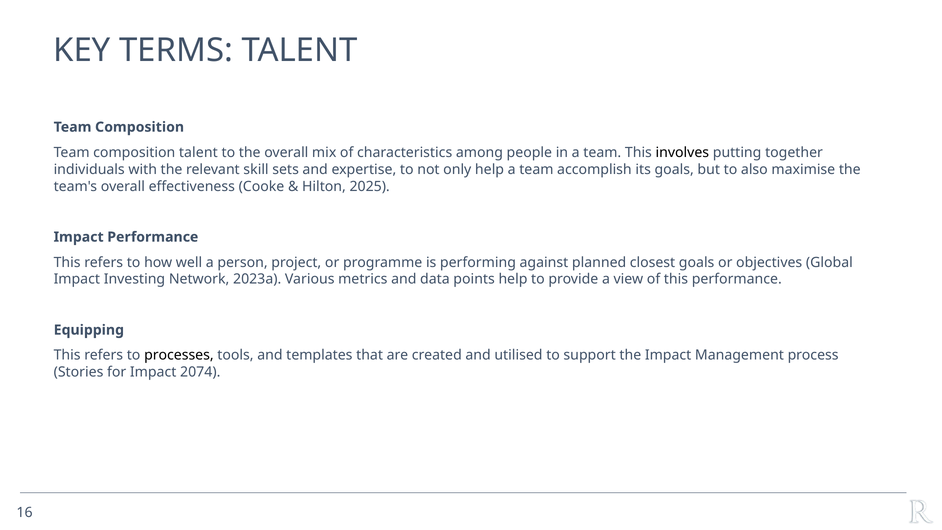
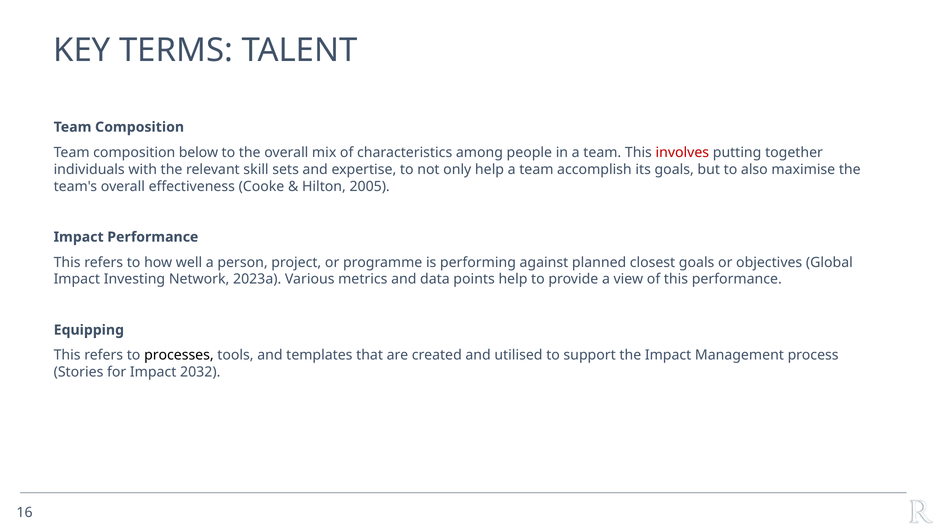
composition talent: talent -> below (198, 152)
involves colour: black -> red (682, 152)
2025: 2025 -> 2005 (370, 186)
2074: 2074 -> 2032 (200, 372)
